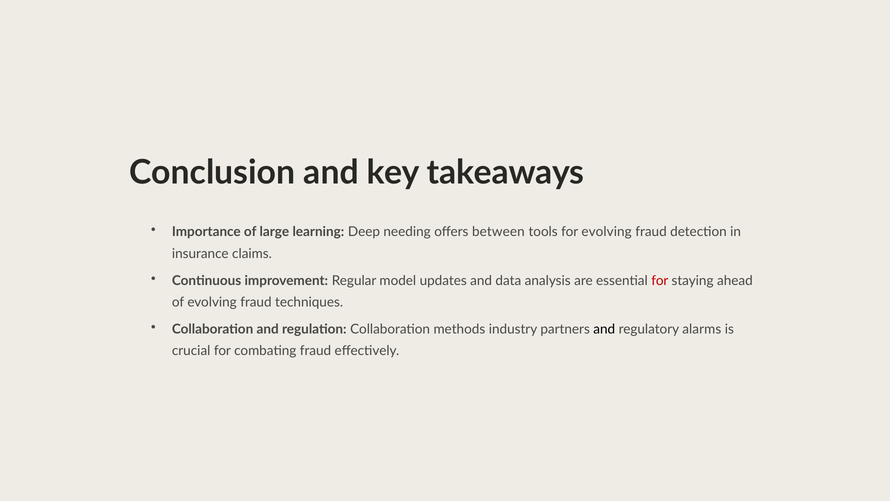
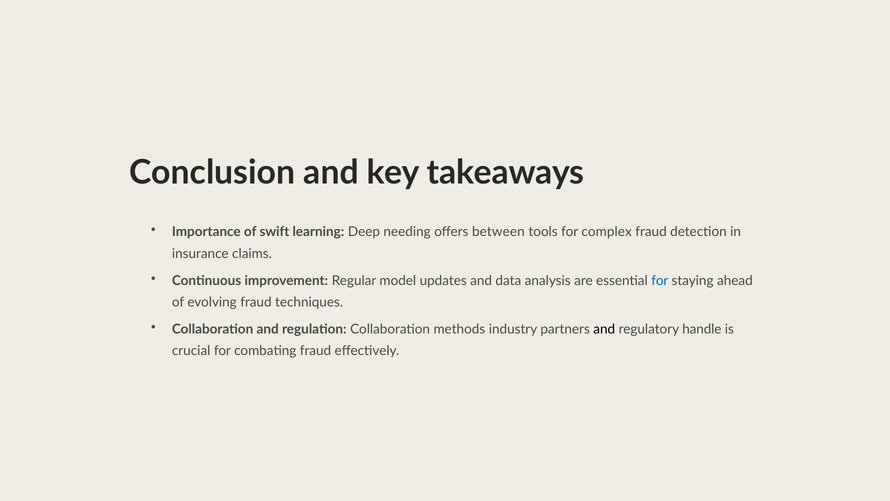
large: large -> swift (274, 232)
for evolving: evolving -> complex (607, 232)
for colour: red -> blue (660, 280)
alarms: alarms -> handle (702, 329)
